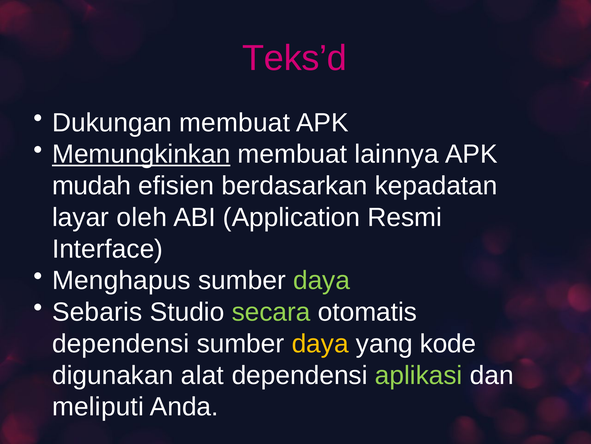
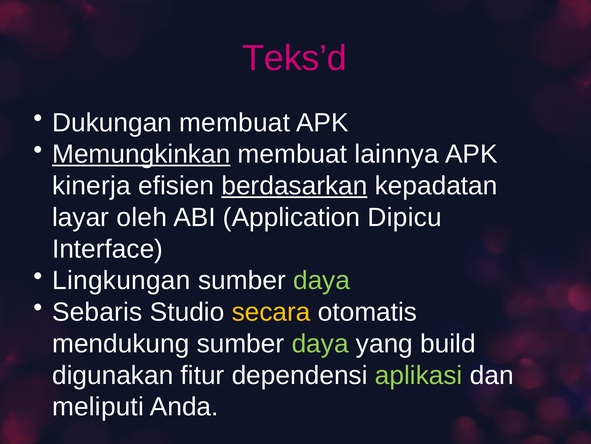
mudah: mudah -> kinerja (91, 186)
berdasarkan underline: none -> present (294, 186)
Resmi: Resmi -> Dipicu (405, 217)
Menghapus: Menghapus -> Lingkungan (121, 280)
secara colour: light green -> yellow (271, 312)
dependensi: dependensi -> mendukung (121, 343)
daya colour: yellow -> light green (320, 343)
kode: kode -> build (448, 343)
alat: alat -> fitur (203, 375)
